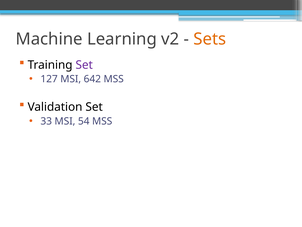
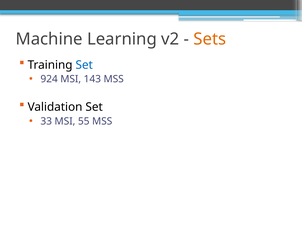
Set colour: purple -> blue (84, 65)
127: 127 -> 924 (49, 79)
642: 642 -> 143 (92, 79)
54: 54 -> 55 (84, 121)
